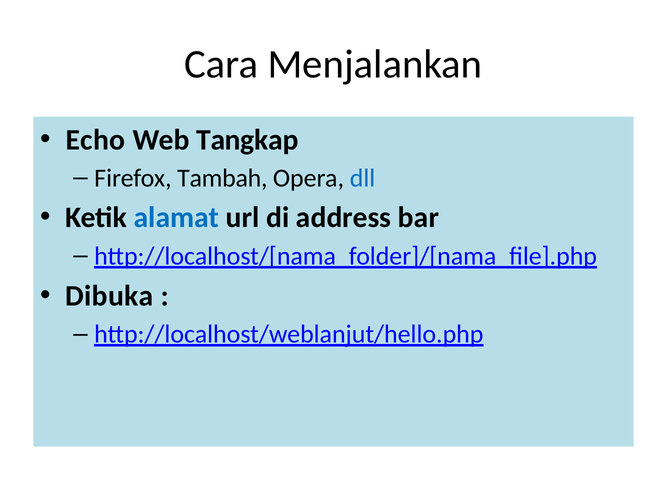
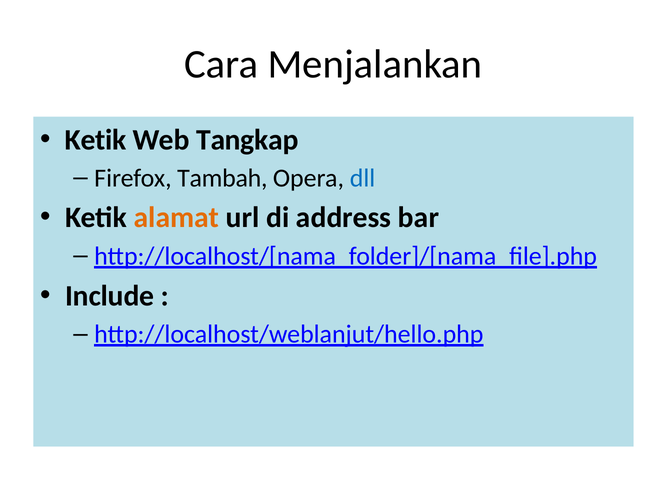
Echo: Echo -> Ketik (96, 140)
alamat colour: blue -> orange (176, 218)
Dibuka: Dibuka -> Include (110, 296)
